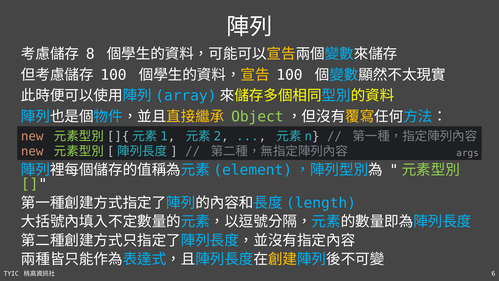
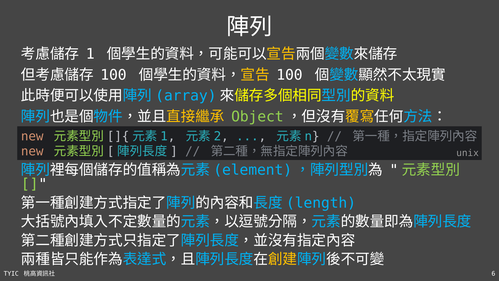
8: 8 -> 1 (90, 54)
args: args -> unix (468, 153)
